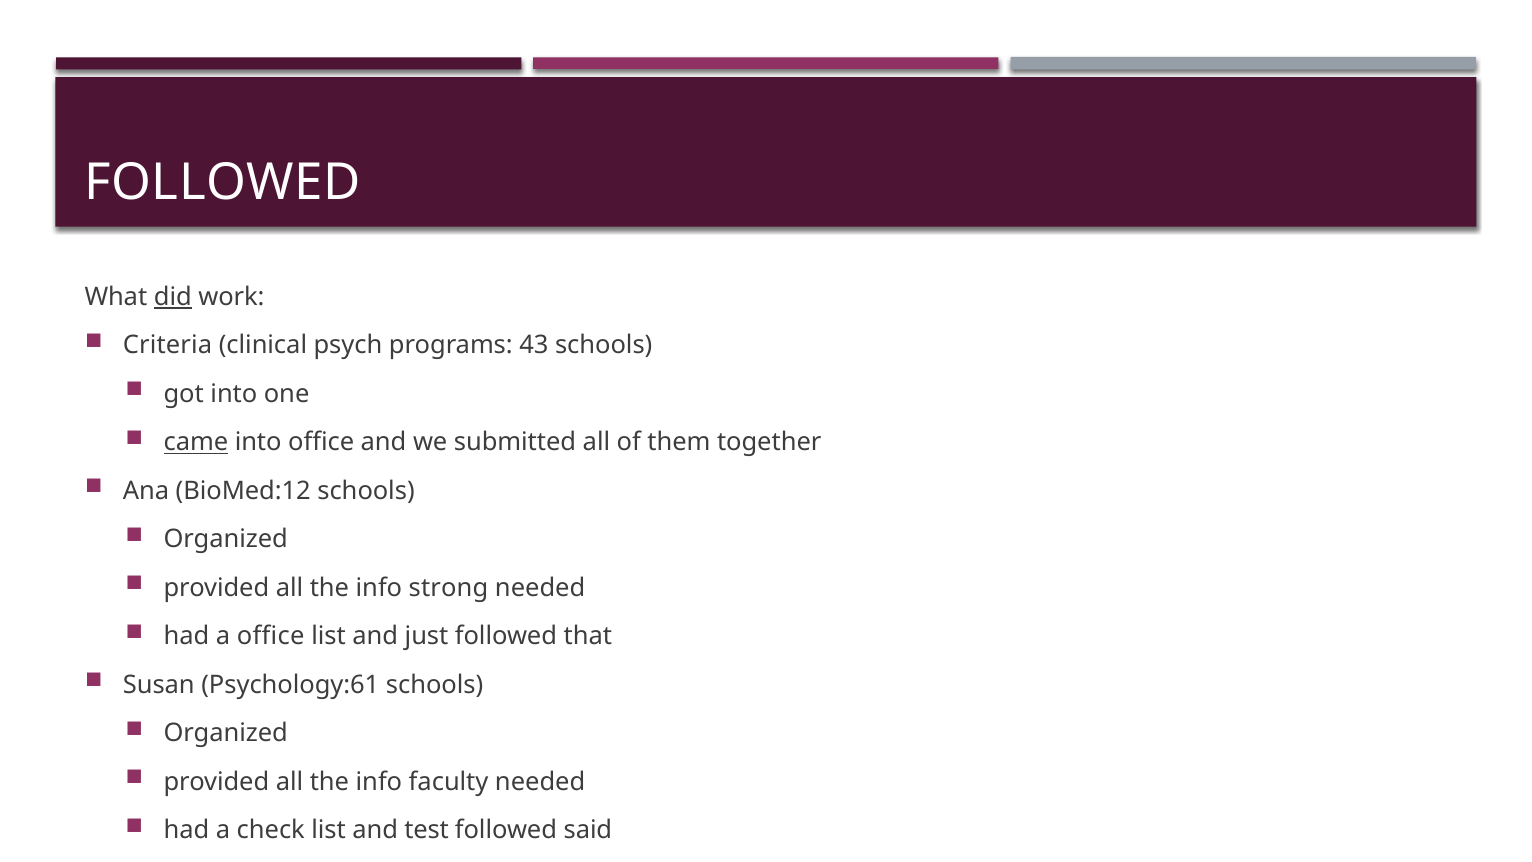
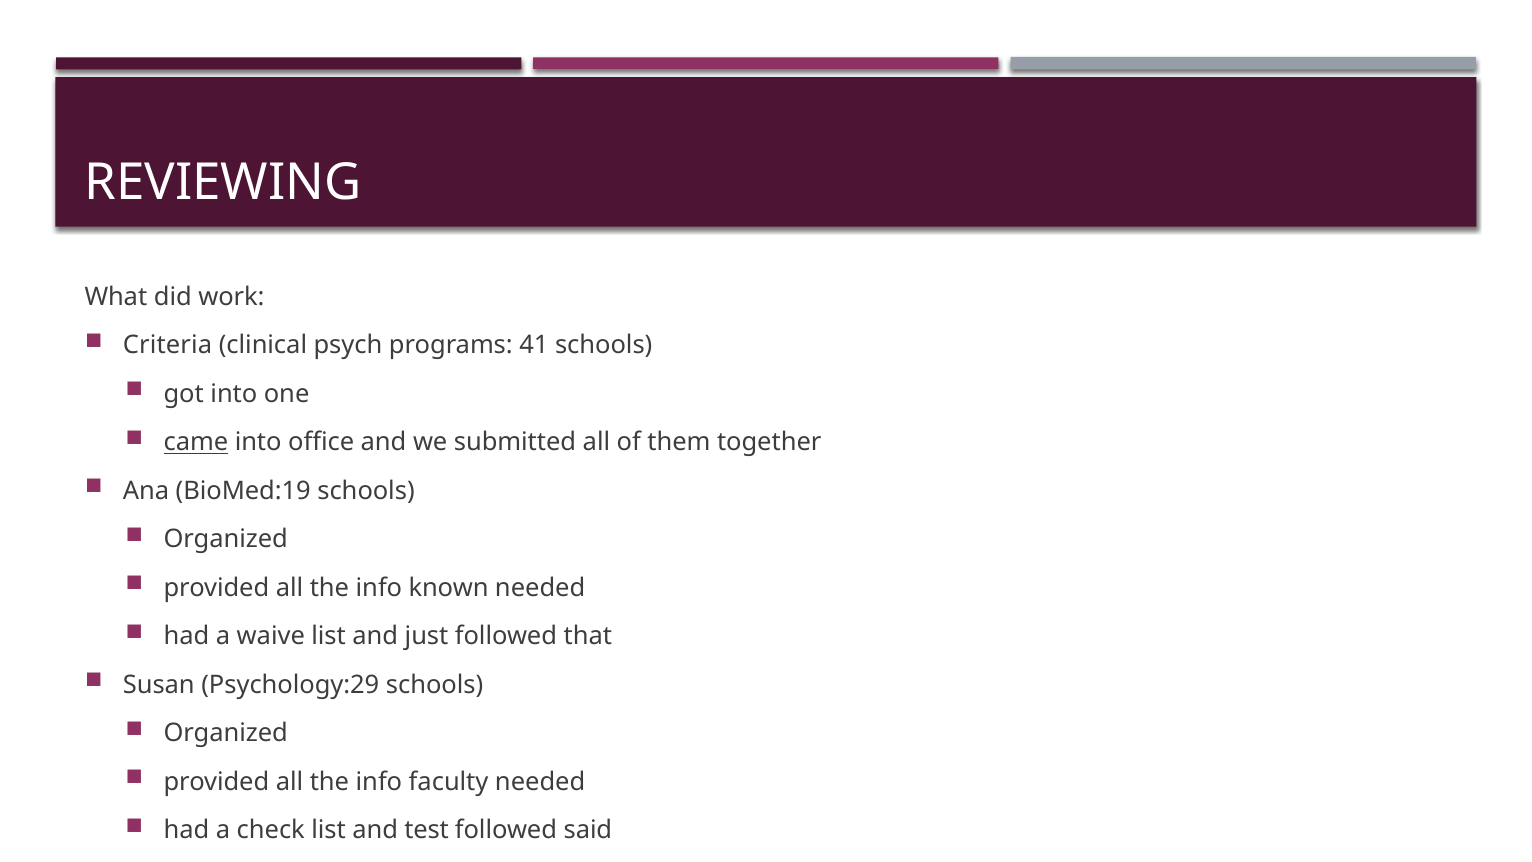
FOLLOWED: FOLLOWED -> REVIEWING (223, 183)
did underline: present -> none (173, 297)
43: 43 -> 41 (534, 345)
BioMed:12: BioMed:12 -> BioMed:19 (243, 491)
strong: strong -> known (449, 588)
a office: office -> waive (271, 636)
Psychology:61: Psychology:61 -> Psychology:29 (290, 685)
